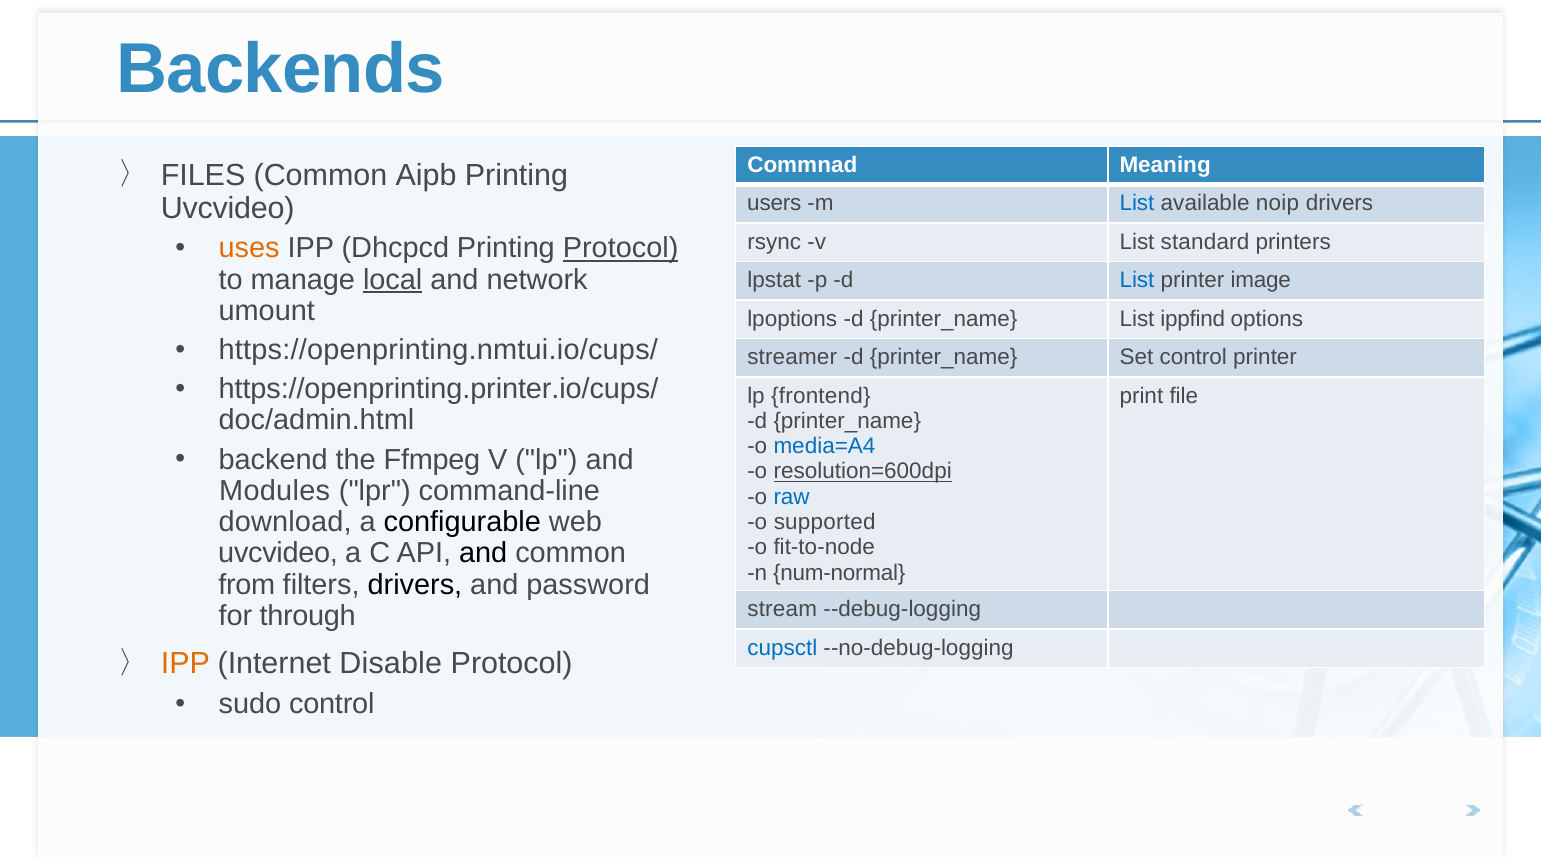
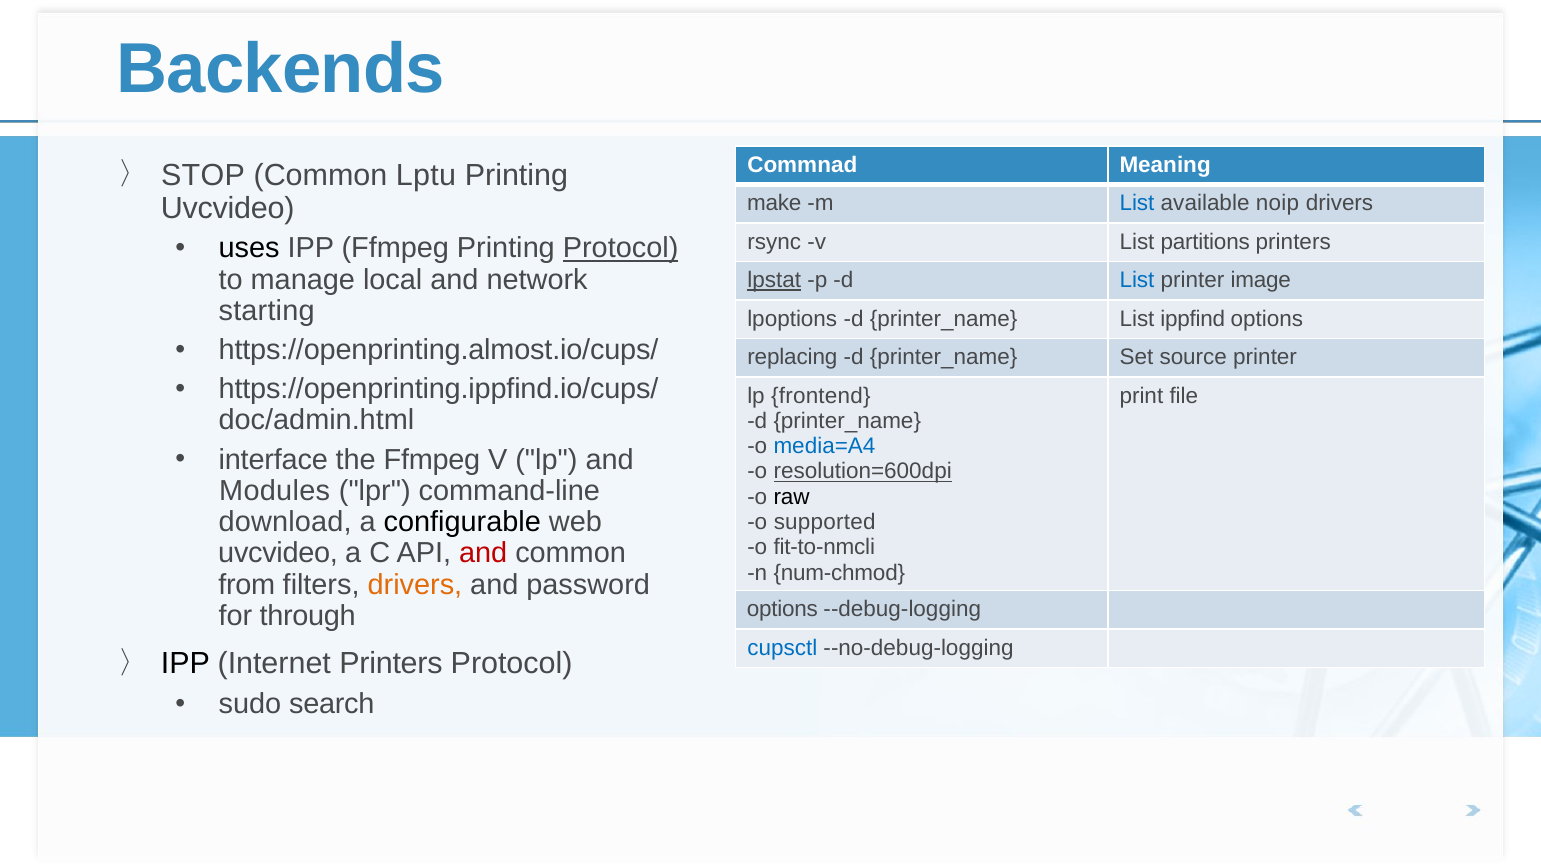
FILES: FILES -> STOP (203, 175)
Aipb: Aipb -> Lptu (426, 175)
users: users -> make (774, 203)
standard: standard -> partitions (1205, 242)
uses colour: orange -> black (249, 248)
IPP Dhcpcd: Dhcpcd -> Ffmpeg (395, 248)
local underline: present -> none (393, 279)
lpstat underline: none -> present (774, 280)
umount: umount -> starting (267, 311)
https://openprinting.nmtui.io/cups/: https://openprinting.nmtui.io/cups/ -> https://openprinting.almost.io/cups/ (438, 350)
streamer: streamer -> replacing (792, 357)
Set control: control -> source (1193, 357)
https://openprinting.printer.io/cups/: https://openprinting.printer.io/cups/ -> https://openprinting.ippfind.io/cups/ (438, 389)
backend: backend -> interface (273, 460)
raw colour: blue -> black (792, 497)
fit-to-node: fit-to-node -> fit-to-nmcli (824, 547)
and colour: black -> red (483, 553)
num-normal: num-normal -> num-chmod (839, 572)
drivers colour: black -> orange (415, 584)
stream: stream -> options (782, 609)
IPP colour: orange -> black (185, 664)
Internet Disable: Disable -> Printers (391, 664)
sudo control: control -> search (332, 704)
